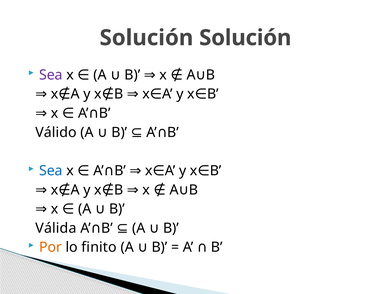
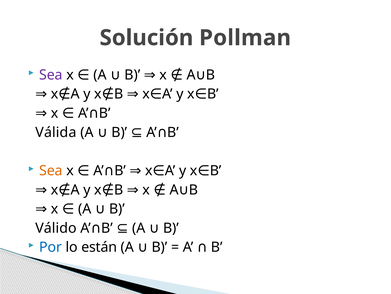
Solución Solución: Solución -> Pollman (245, 38)
Válido: Válido -> Válida (56, 132)
Sea colour: blue -> orange (51, 170)
Válida: Válida -> Válido (56, 228)
Por colour: orange -> blue (50, 247)
finito: finito -> están (99, 247)
